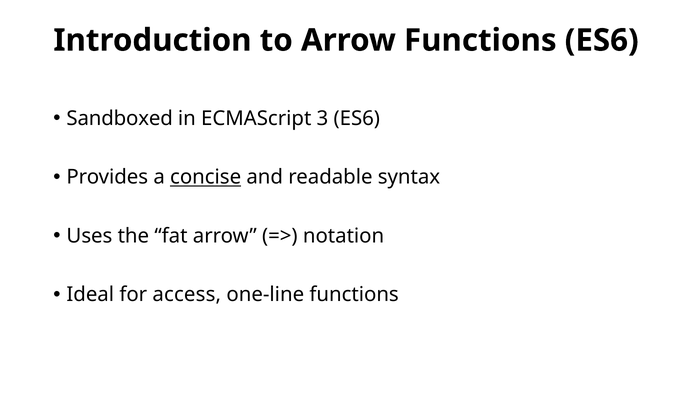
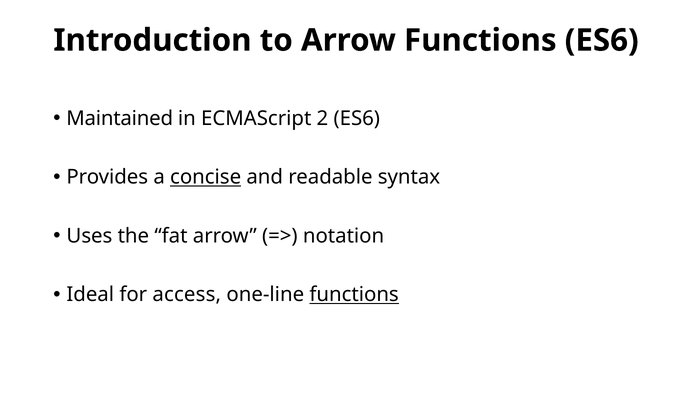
Sandboxed: Sandboxed -> Maintained (120, 118)
3: 3 -> 2 (322, 118)
functions underline: none -> present (354, 294)
